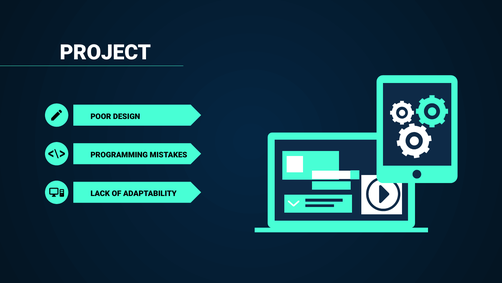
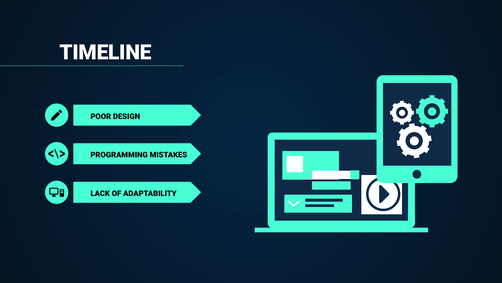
PROJECT: PROJECT -> TIMELINE (106, 53)
